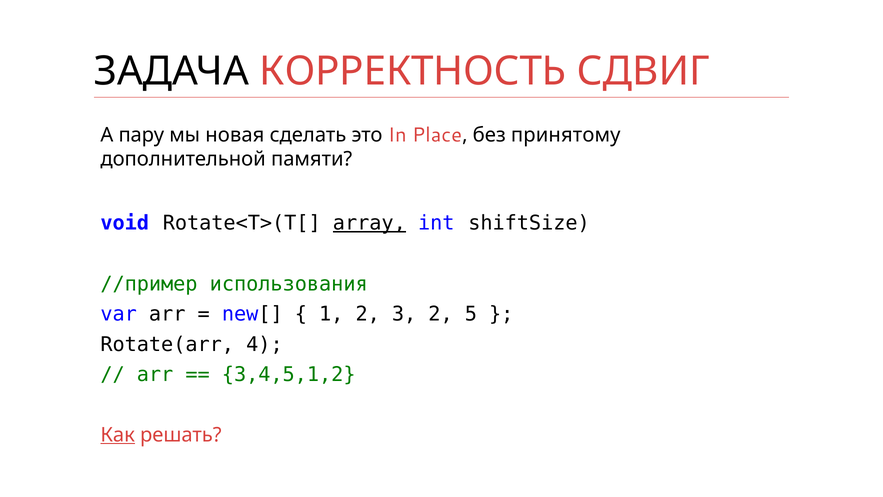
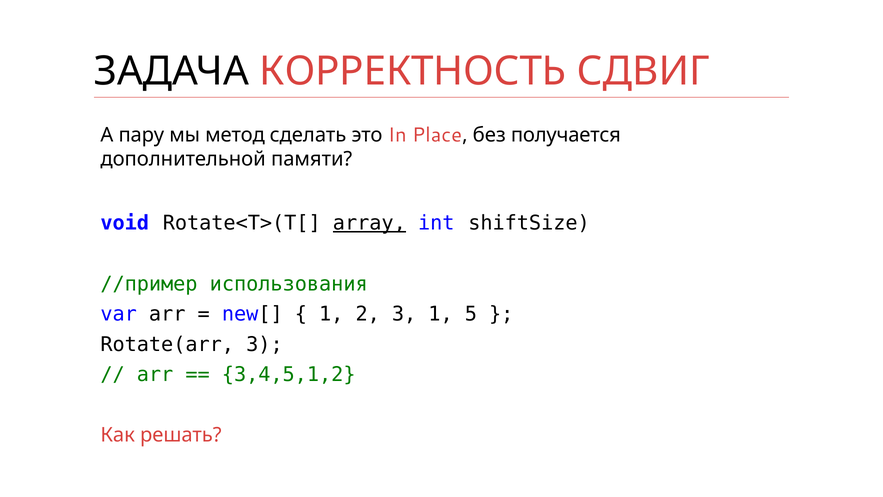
новая: новая -> метод (235, 135)
принятому: принятому -> получается (566, 135)
3 2: 2 -> 1 (441, 314)
Rotate(arr 4: 4 -> 3 (264, 344)
Как underline: present -> none (118, 435)
